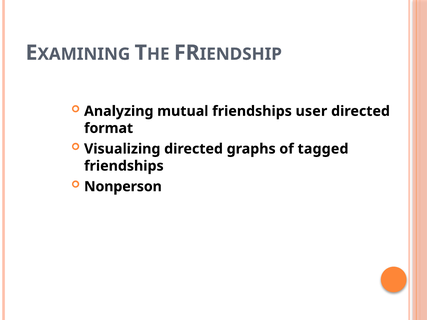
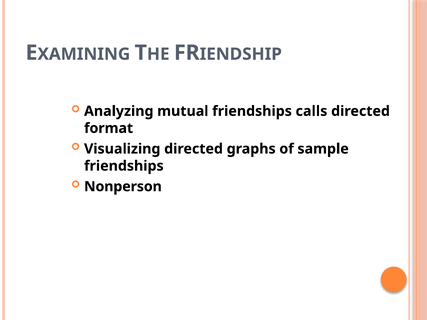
user: user -> calls (311, 111)
tagged: tagged -> sample (323, 149)
